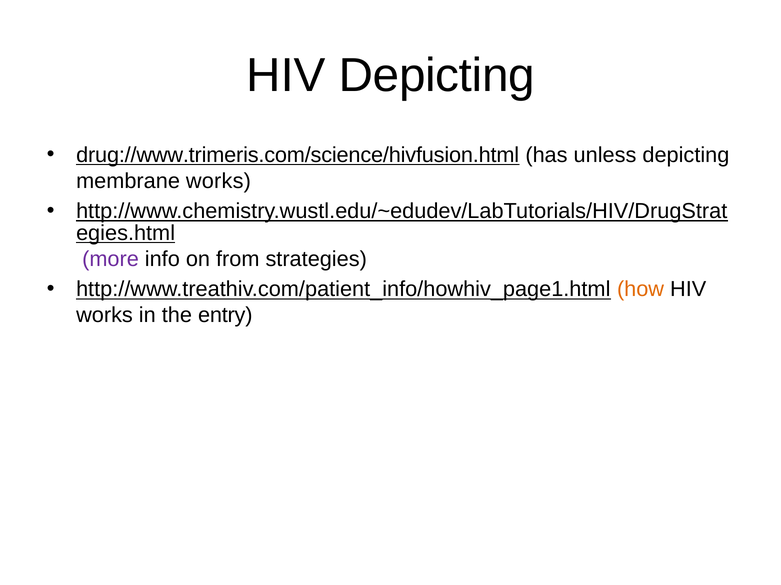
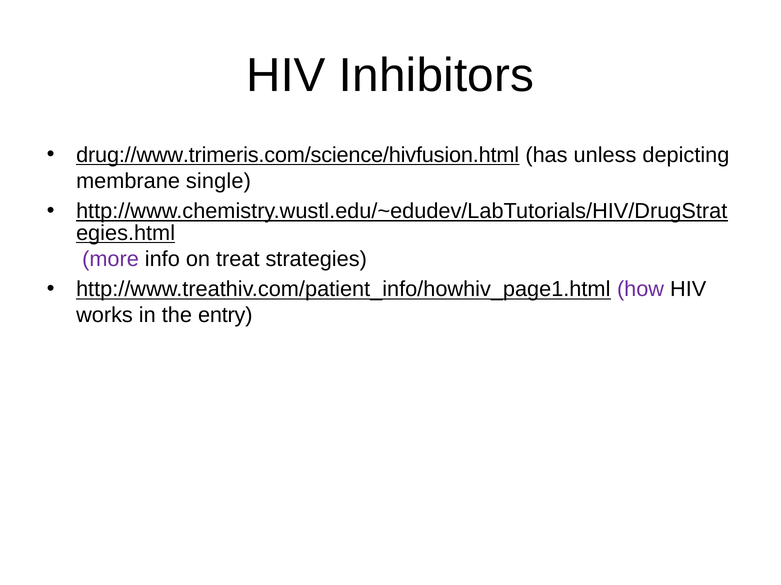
HIV Depicting: Depicting -> Inhibitors (437, 76)
membrane works: works -> single (218, 181)
from: from -> treat (238, 259)
how colour: orange -> purple (641, 290)
